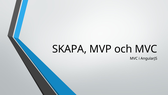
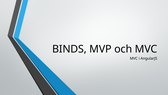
SKAPA: SKAPA -> BINDS (69, 49)
